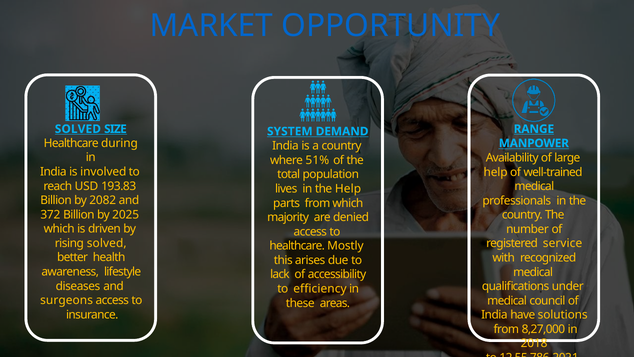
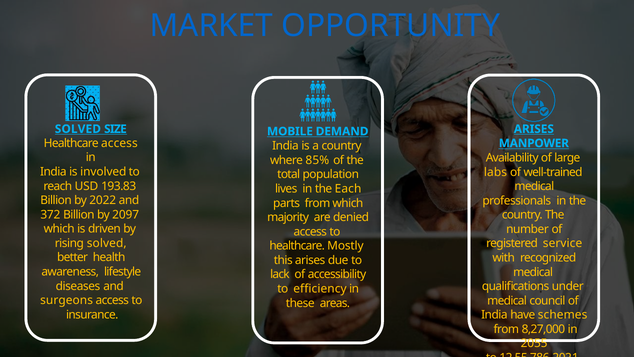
RANGE: RANGE -> ARISES (534, 129)
SYSTEM: SYSTEM -> MOBILE (290, 131)
Healthcare during: during -> access (119, 143)
51%: 51% -> 85% (317, 160)
help: help -> labs (495, 172)
the Help: Help -> Each (348, 189)
2082: 2082 -> 2022 (103, 200)
2025: 2025 -> 2097 (126, 214)
solutions: solutions -> schemes (563, 315)
2018: 2018 -> 2055 (534, 343)
